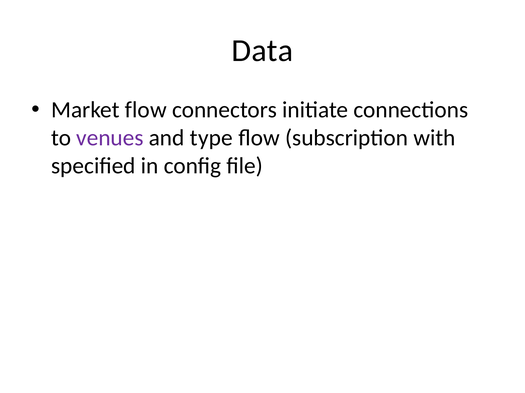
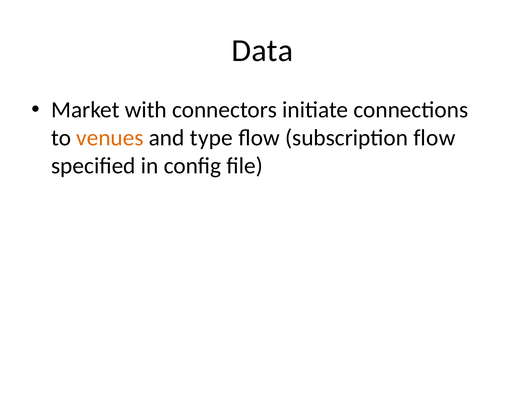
Market flow: flow -> with (146, 110)
venues colour: purple -> orange (110, 138)
subscription with: with -> flow (434, 138)
